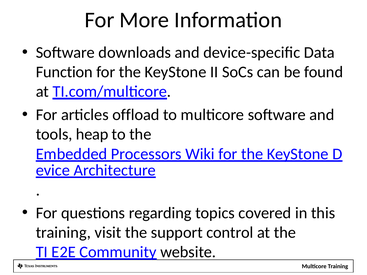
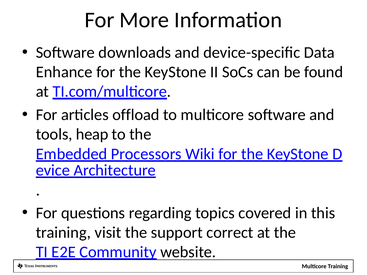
Function: Function -> Enhance (64, 72)
control: control -> correct (230, 233)
